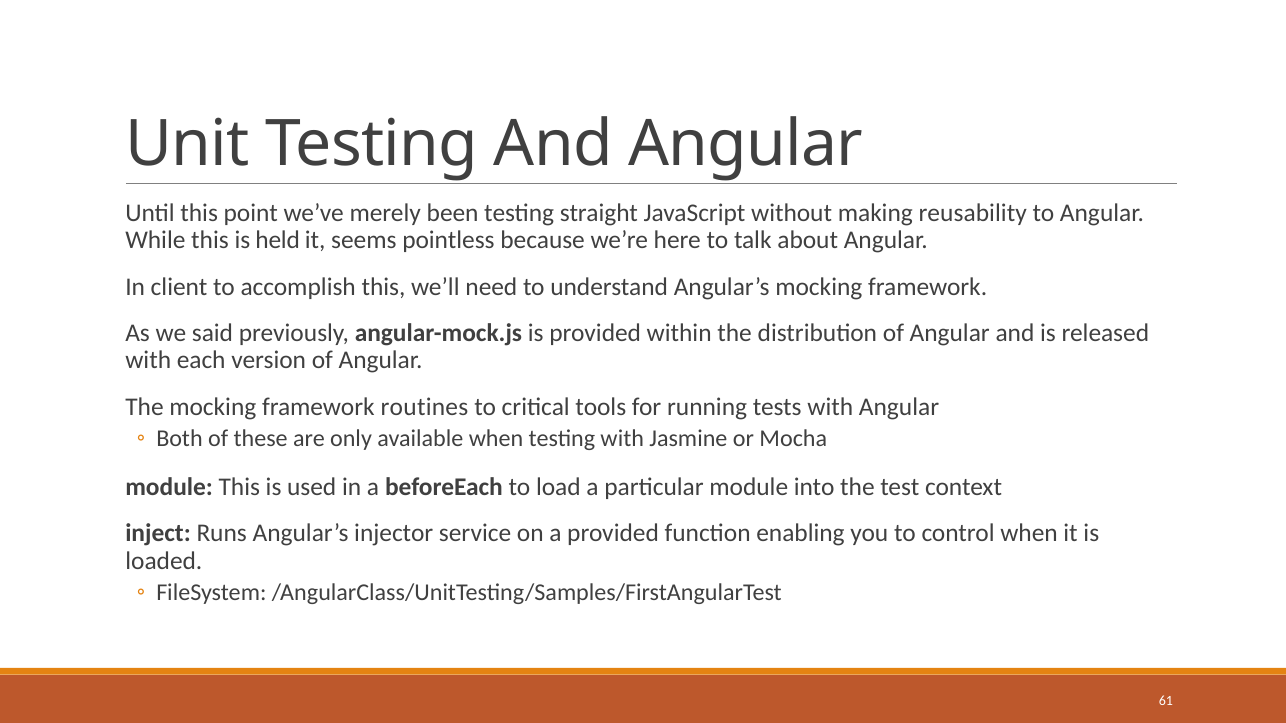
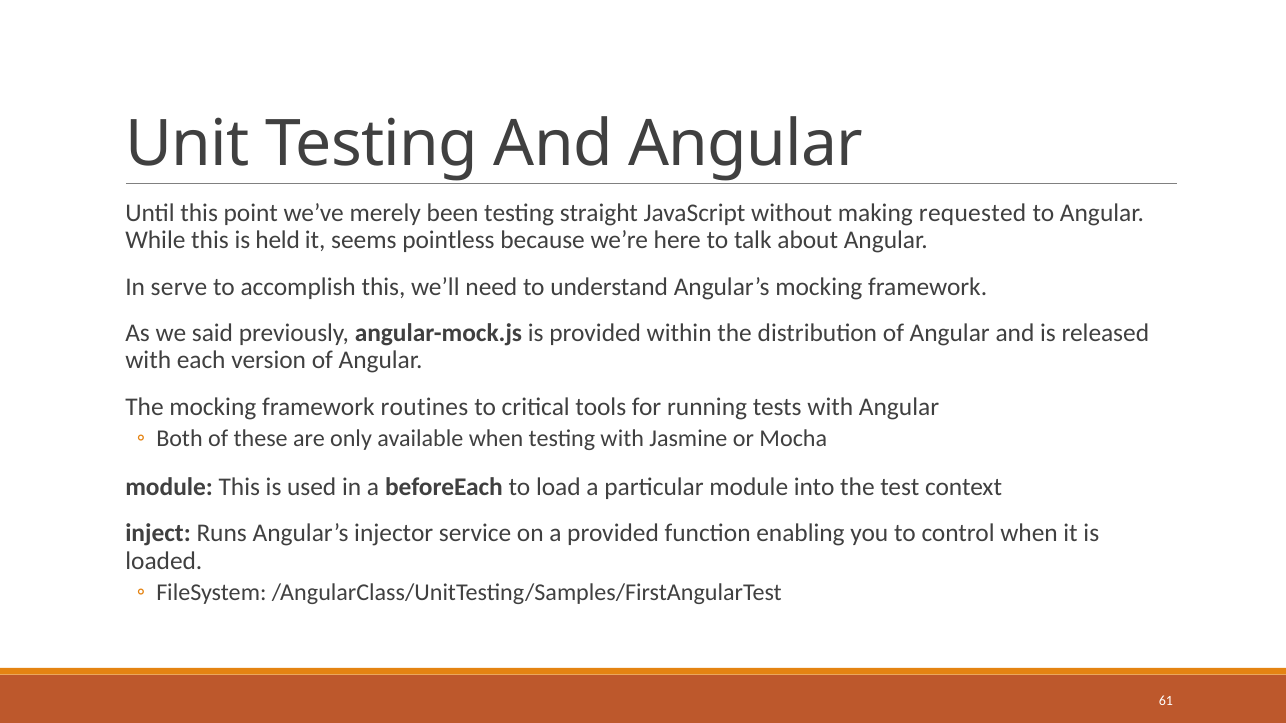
reusability: reusability -> requested (973, 213)
client: client -> serve (179, 287)
